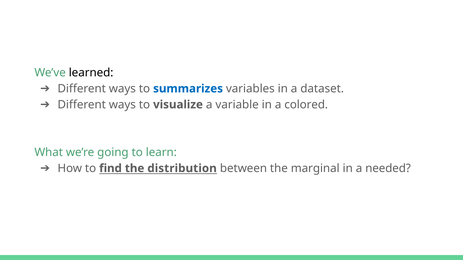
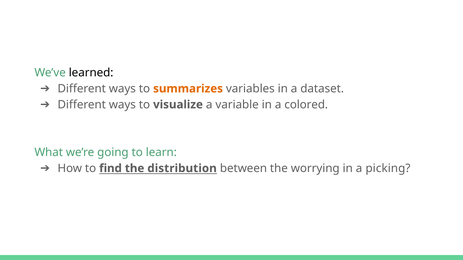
summarizes colour: blue -> orange (188, 89)
marginal: marginal -> worrying (315, 169)
needed: needed -> picking (388, 169)
